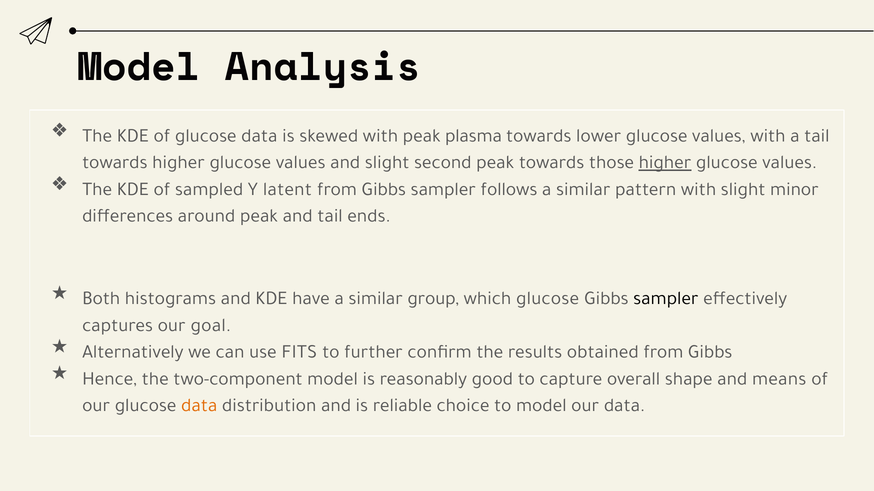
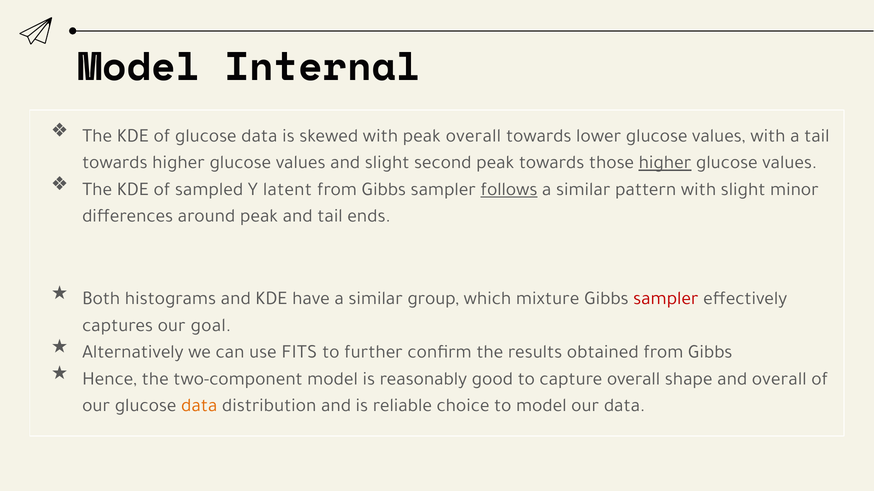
Analysis: Analysis -> Internal (323, 67)
peak plasma: plasma -> overall (473, 135)
follows underline: none -> present (509, 189)
which glucose: glucose -> mixture (548, 298)
sampler colour: black -> red (666, 298)
and means: means -> overall (779, 379)
